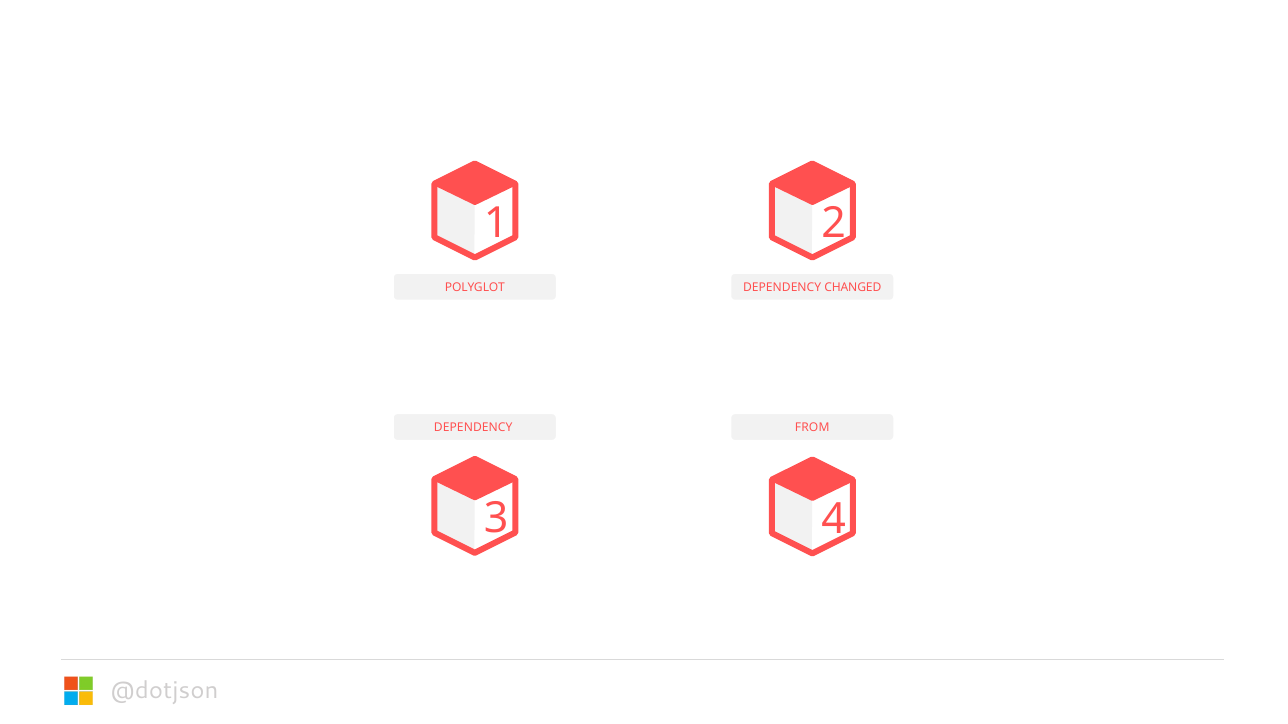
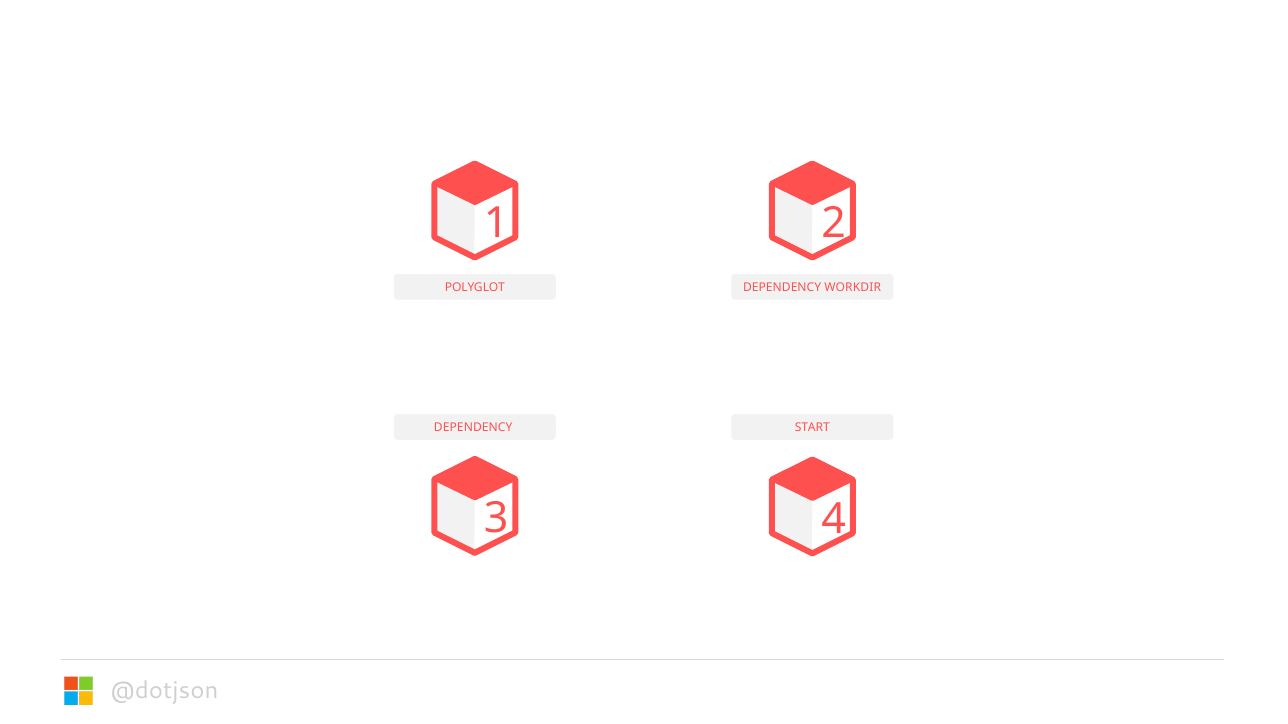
CHANGED: CHANGED -> WORKDIR (853, 288)
FROM: FROM -> START (812, 428)
